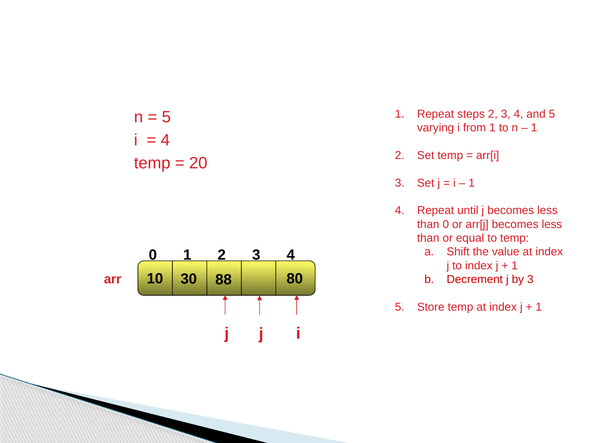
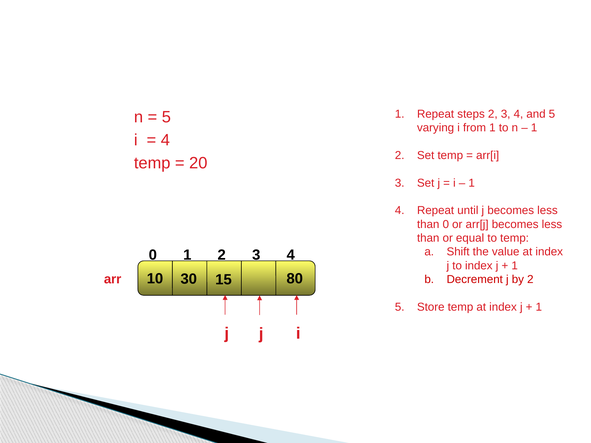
88: 88 -> 15 (224, 280)
by 3: 3 -> 2 (530, 280)
